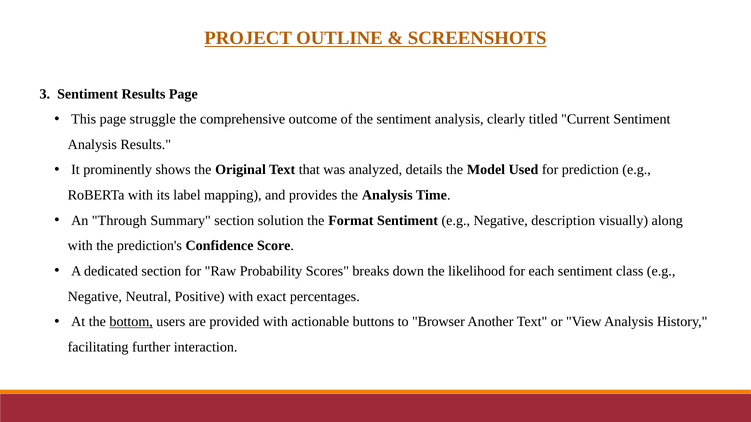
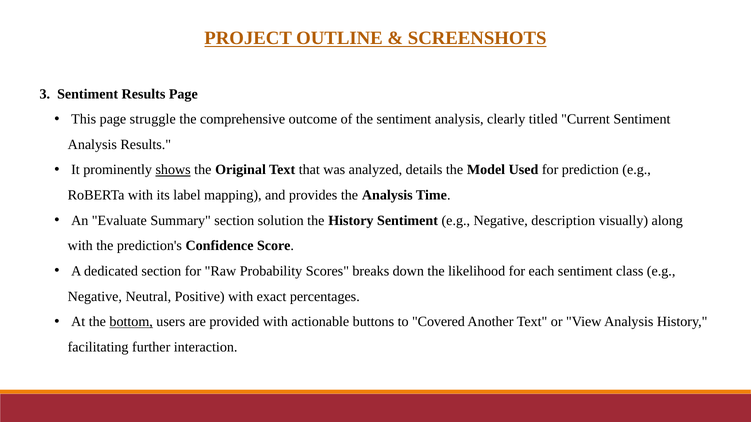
shows underline: none -> present (173, 170)
Through: Through -> Evaluate (119, 221)
the Format: Format -> History (351, 221)
Browser: Browser -> Covered (438, 322)
